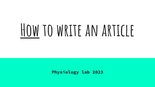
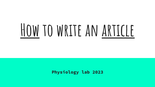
article underline: none -> present (118, 31)
